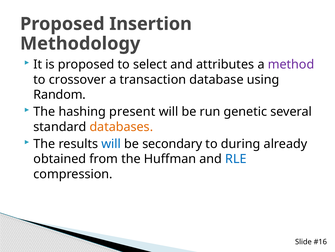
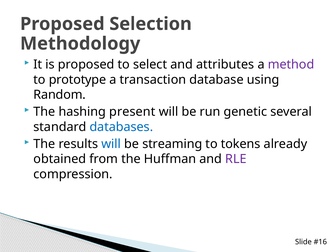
Insertion: Insertion -> Selection (151, 24)
crossover: crossover -> prototype (77, 79)
databases colour: orange -> blue (121, 127)
secondary: secondary -> streaming (172, 144)
during: during -> tokens (241, 144)
RLE colour: blue -> purple (236, 159)
